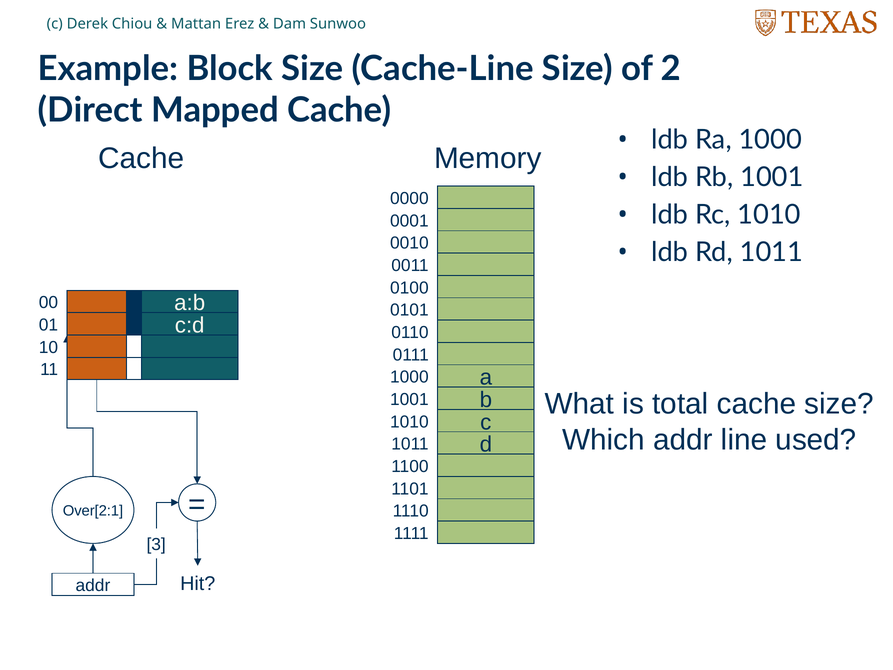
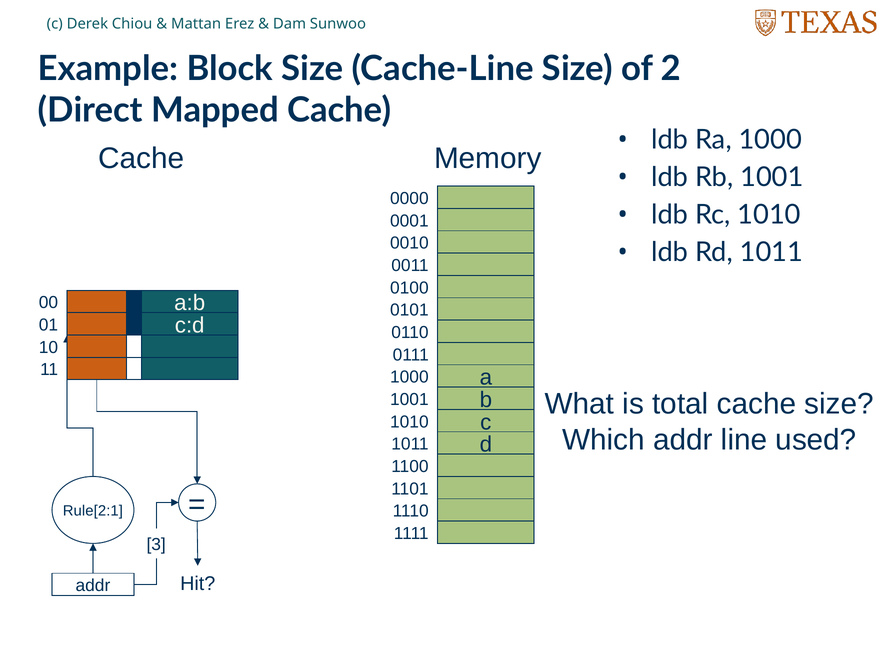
Over[2:1: Over[2:1 -> Rule[2:1 (93, 511)
